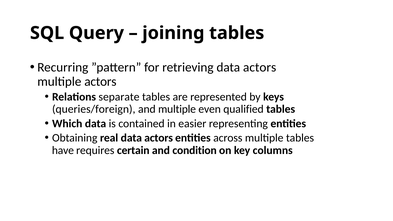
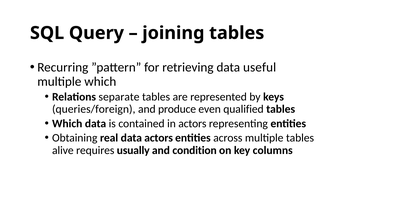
retrieving data actors: actors -> useful (260, 67)
multiple actors: actors -> which (100, 81)
and multiple: multiple -> produce (177, 109)
in easier: easier -> actors (192, 124)
have: have -> alive (63, 150)
certain: certain -> usually (133, 150)
